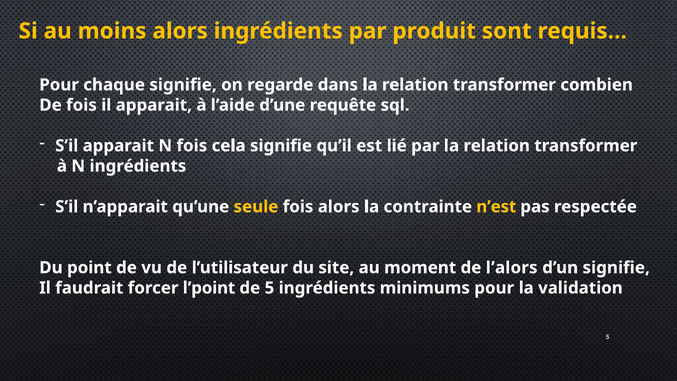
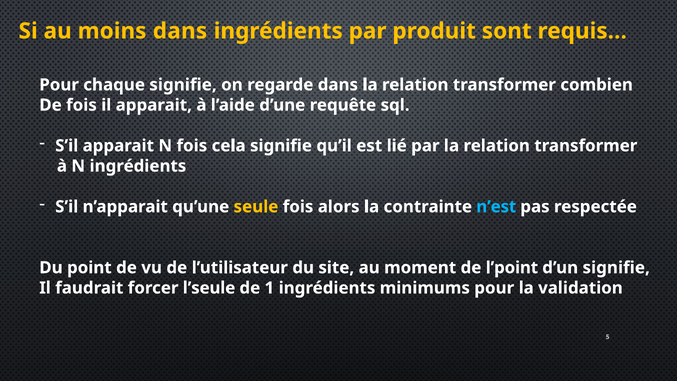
moins alors: alors -> dans (180, 31)
n’est colour: yellow -> light blue (496, 207)
l’alors: l’alors -> l’point (512, 268)
l’point: l’point -> l’seule (209, 288)
de 5: 5 -> 1 (269, 288)
